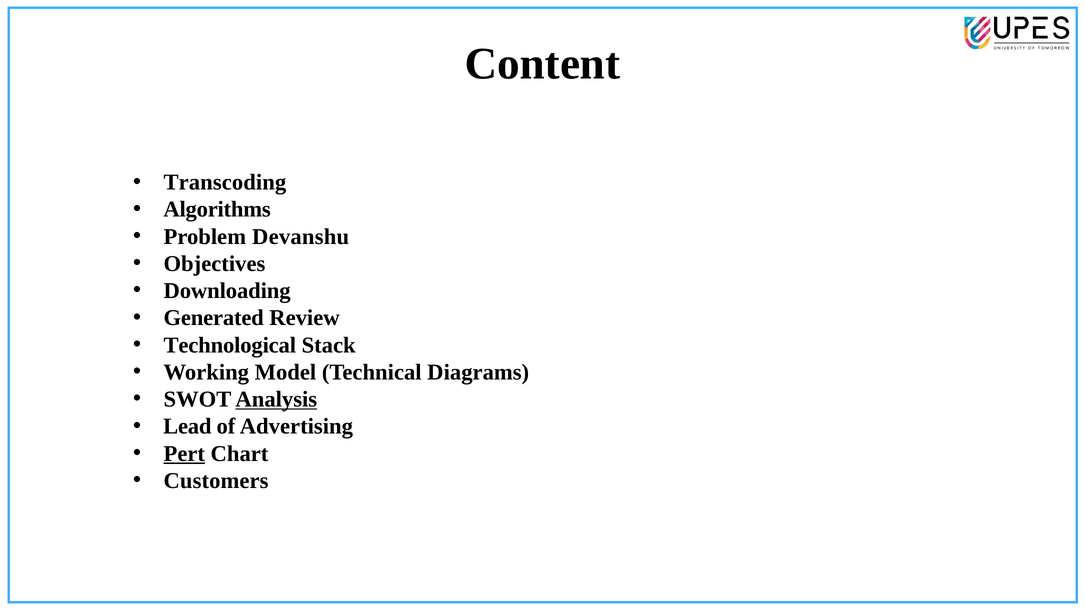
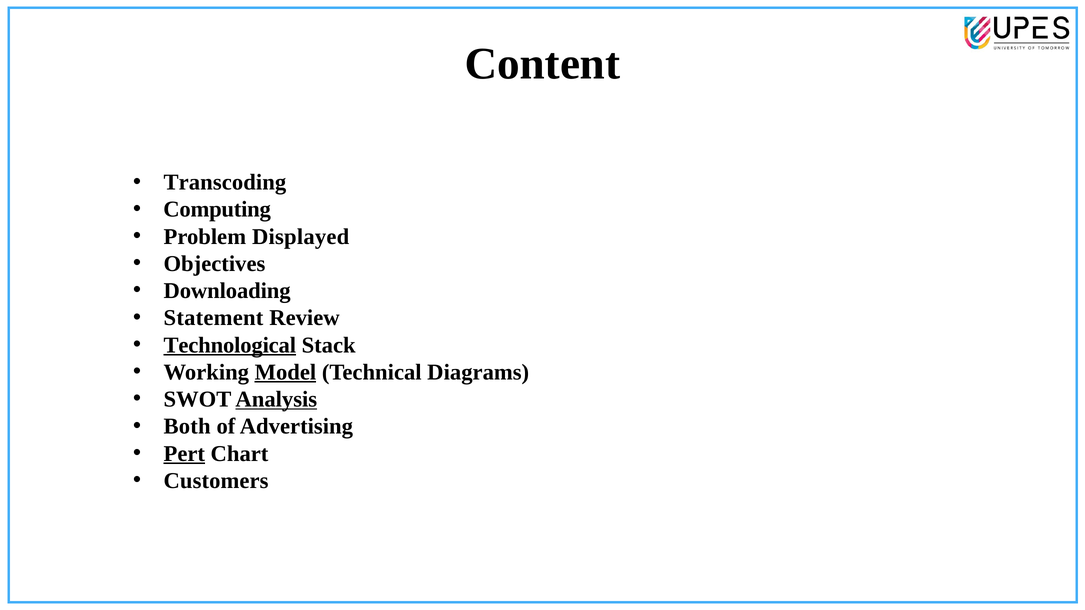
Algorithms: Algorithms -> Computing (217, 210)
Devanshu: Devanshu -> Displayed (301, 237)
Generated: Generated -> Statement (213, 318)
Technological underline: none -> present (230, 345)
Model underline: none -> present (285, 372)
Lead: Lead -> Both (187, 427)
